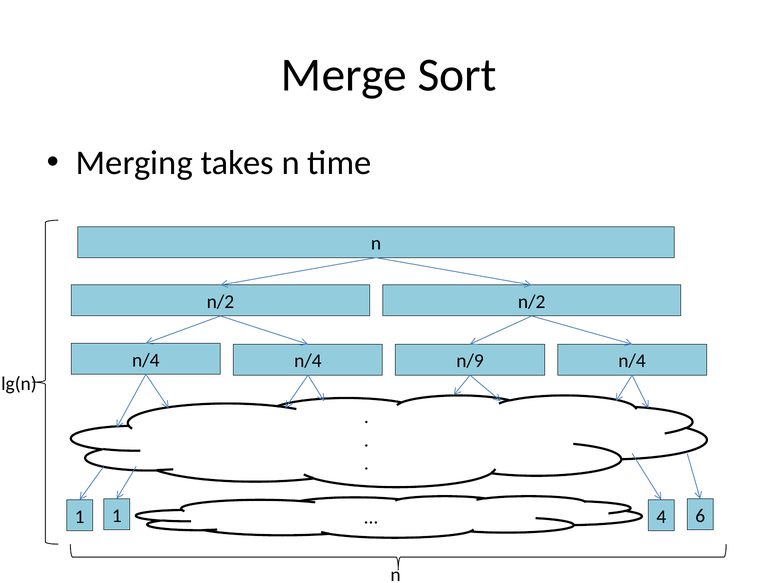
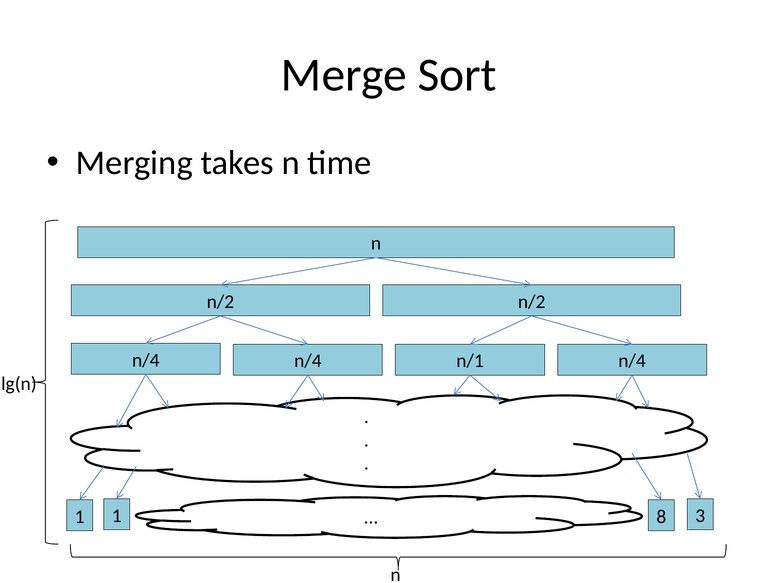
n/9: n/9 -> n/1 (470, 361)
4: 4 -> 8 (661, 517)
6: 6 -> 3 (700, 516)
